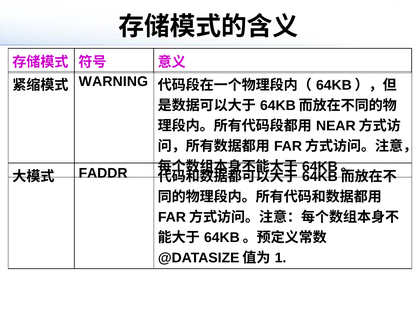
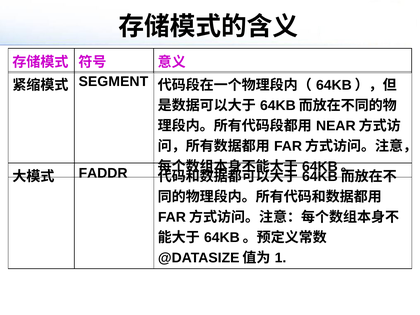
WARNING: WARNING -> SEGMENT (113, 82)
